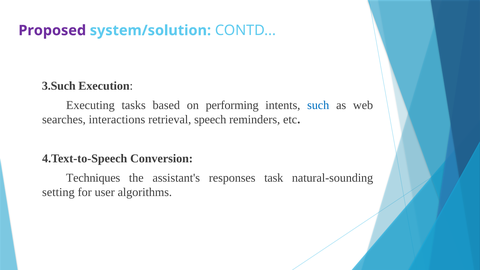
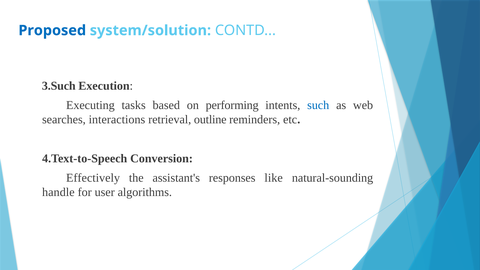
Proposed colour: purple -> blue (52, 30)
speech: speech -> outline (210, 120)
Techniques: Techniques -> Effectively (93, 178)
task: task -> like (274, 178)
setting: setting -> handle (58, 192)
